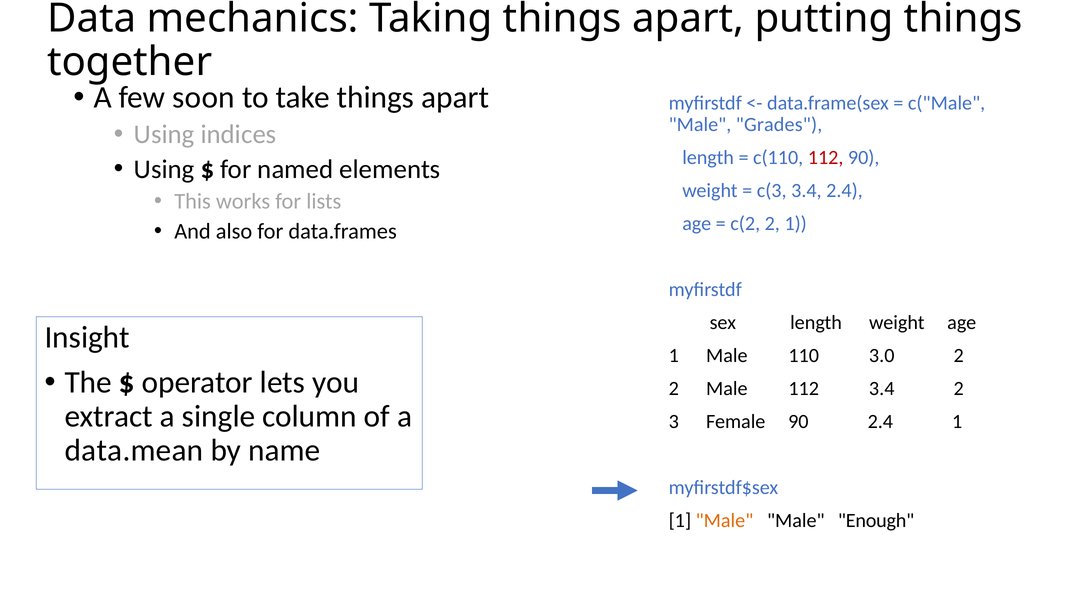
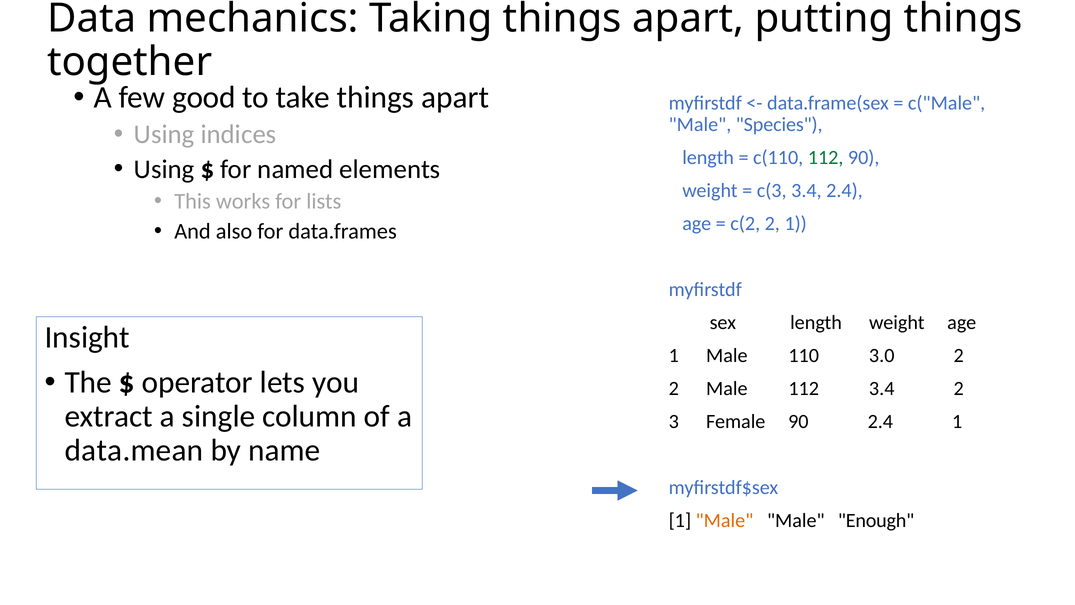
soon: soon -> good (204, 97)
Grades: Grades -> Species (779, 125)
112 colour: red -> green (826, 158)
